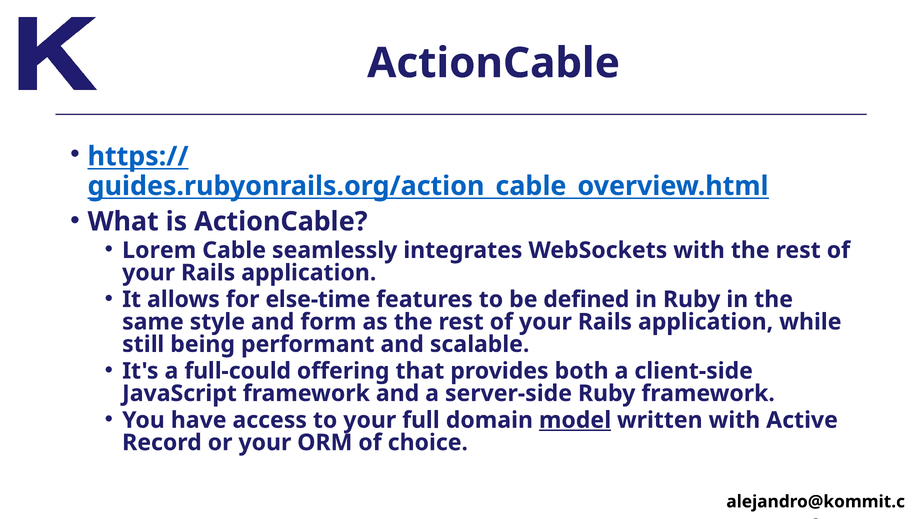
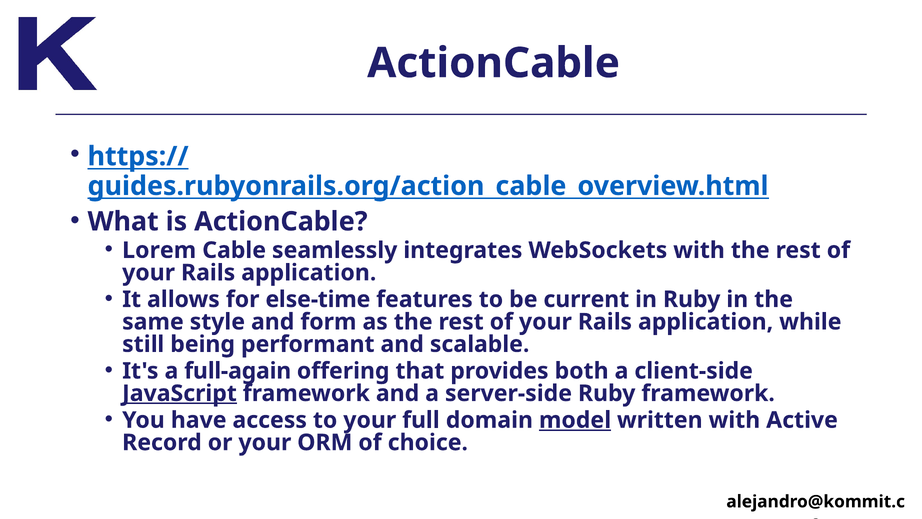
defined: defined -> current (586, 299)
full-could: full-could -> full-again (238, 371)
JavaScript underline: none -> present (180, 393)
